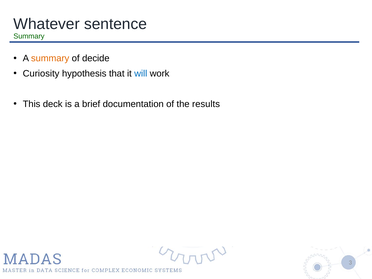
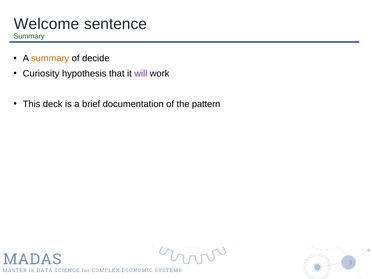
Whatever: Whatever -> Welcome (47, 24)
will colour: blue -> purple (141, 74)
results: results -> pattern (206, 104)
